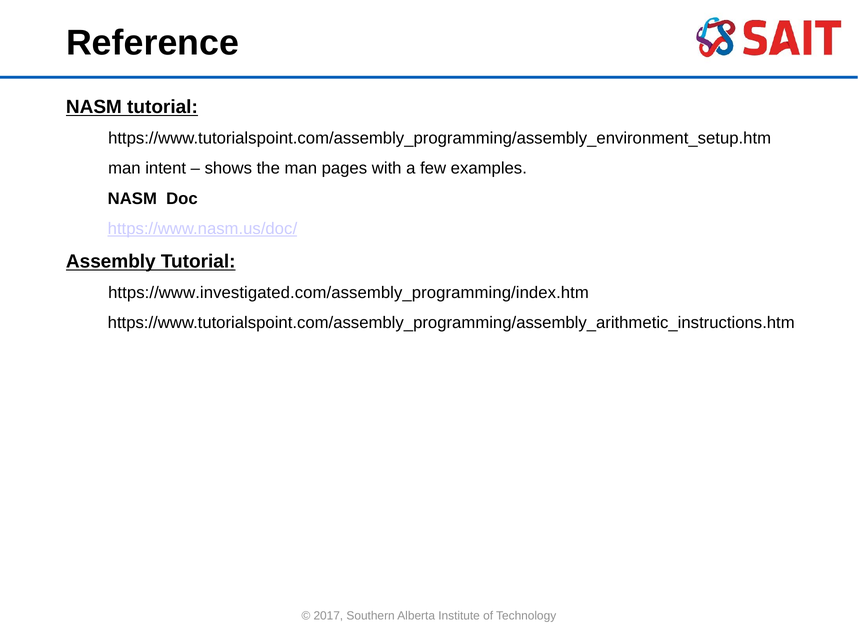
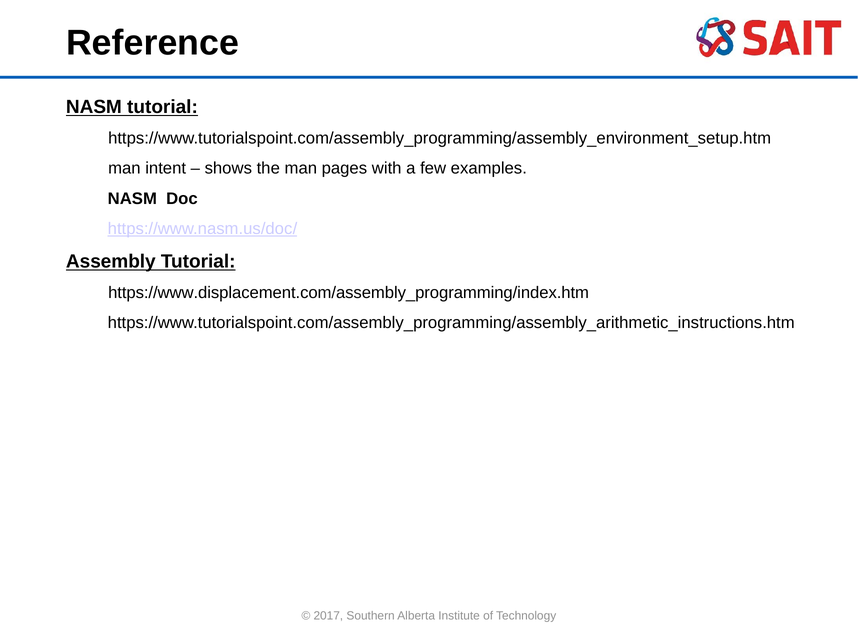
https://www.investigated.com/assembly_programming/index.htm: https://www.investigated.com/assembly_programming/index.htm -> https://www.displacement.com/assembly_programming/index.htm (349, 293)
